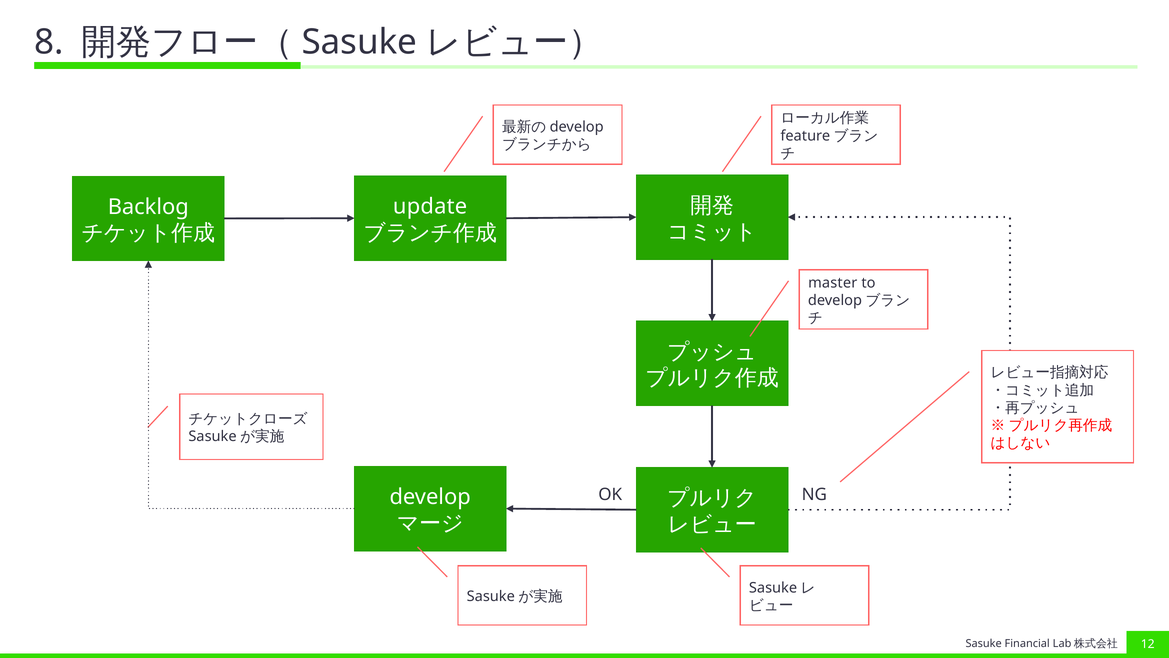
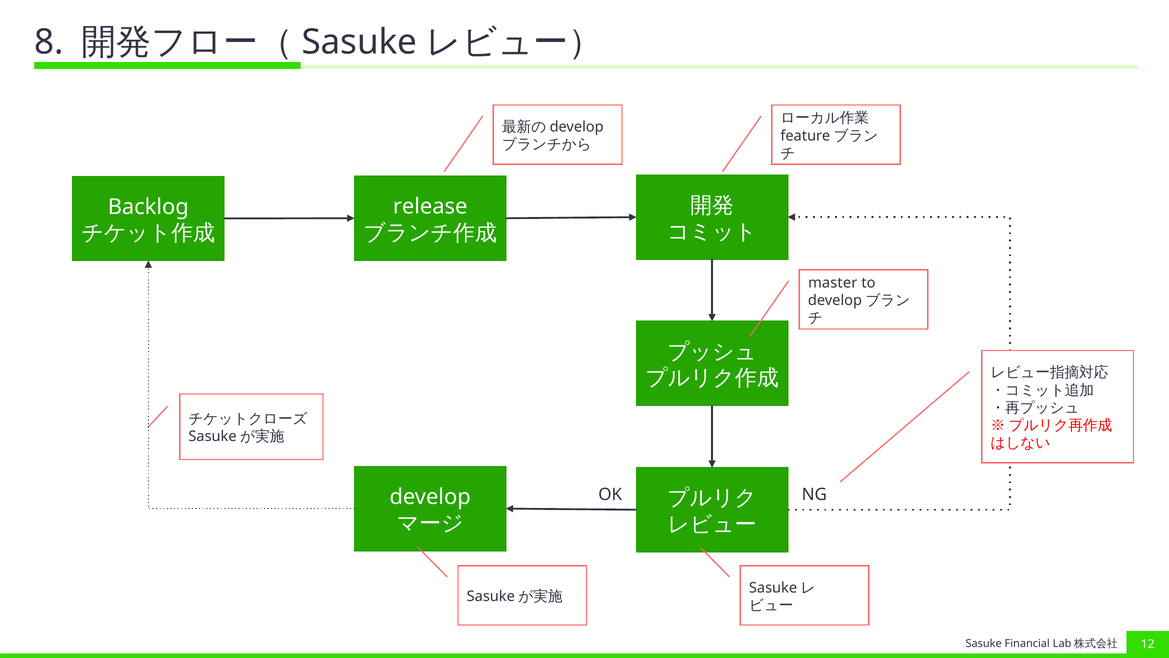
update: update -> release (430, 206)
